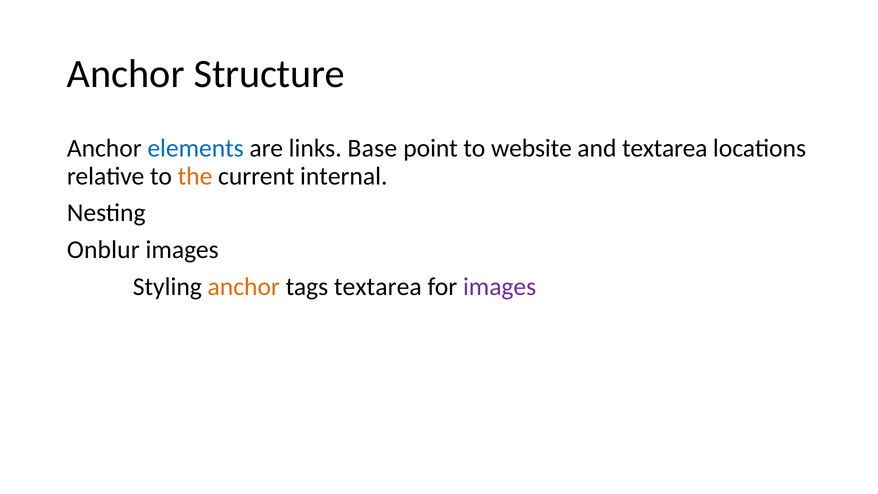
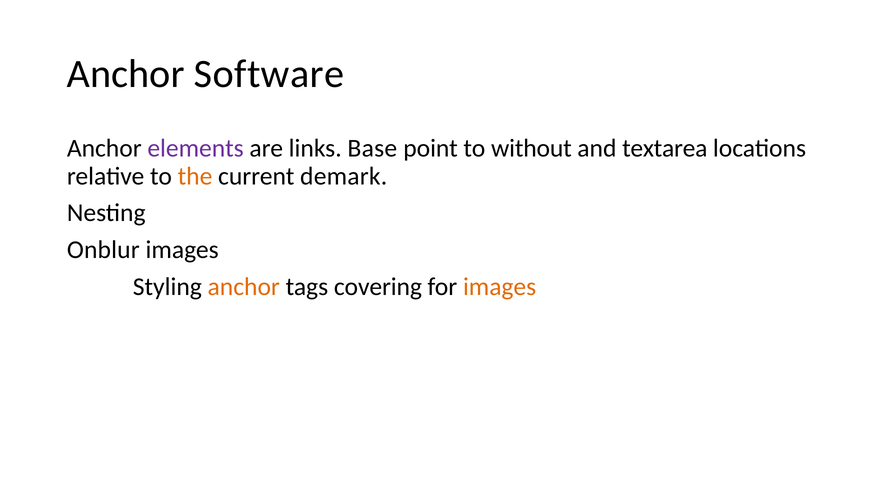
Structure: Structure -> Software (269, 74)
elements colour: blue -> purple (196, 148)
website: website -> without (531, 148)
internal: internal -> demark (344, 176)
tags textarea: textarea -> covering (378, 287)
images colour: purple -> orange (500, 287)
